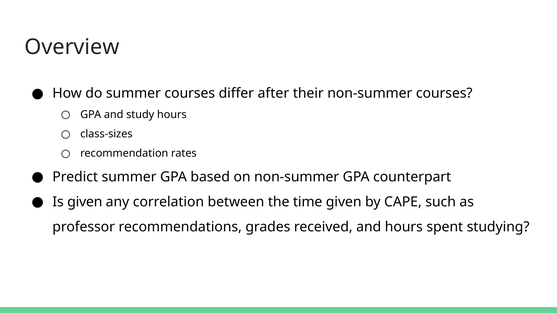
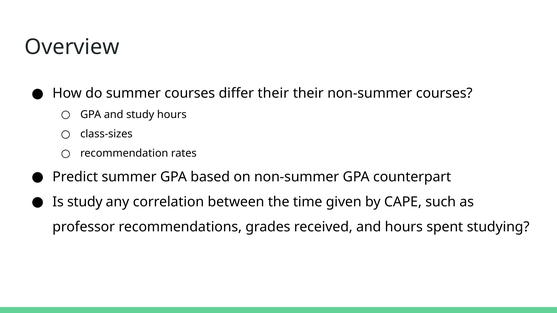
differ after: after -> their (273, 93)
Is given: given -> study (85, 202)
